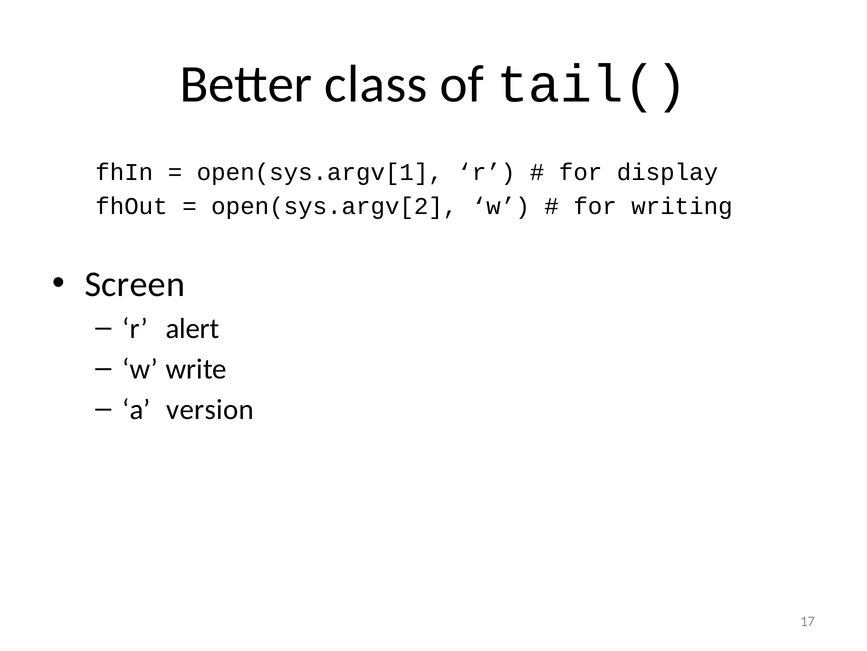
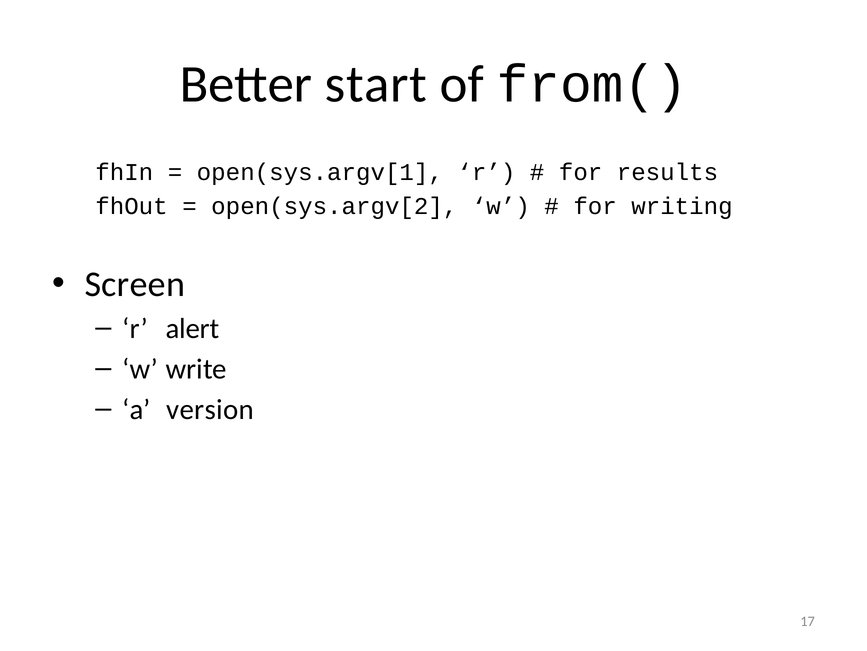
class: class -> start (376, 84)
tail(: tail( -> from( (592, 84)
display: display -> results (667, 172)
